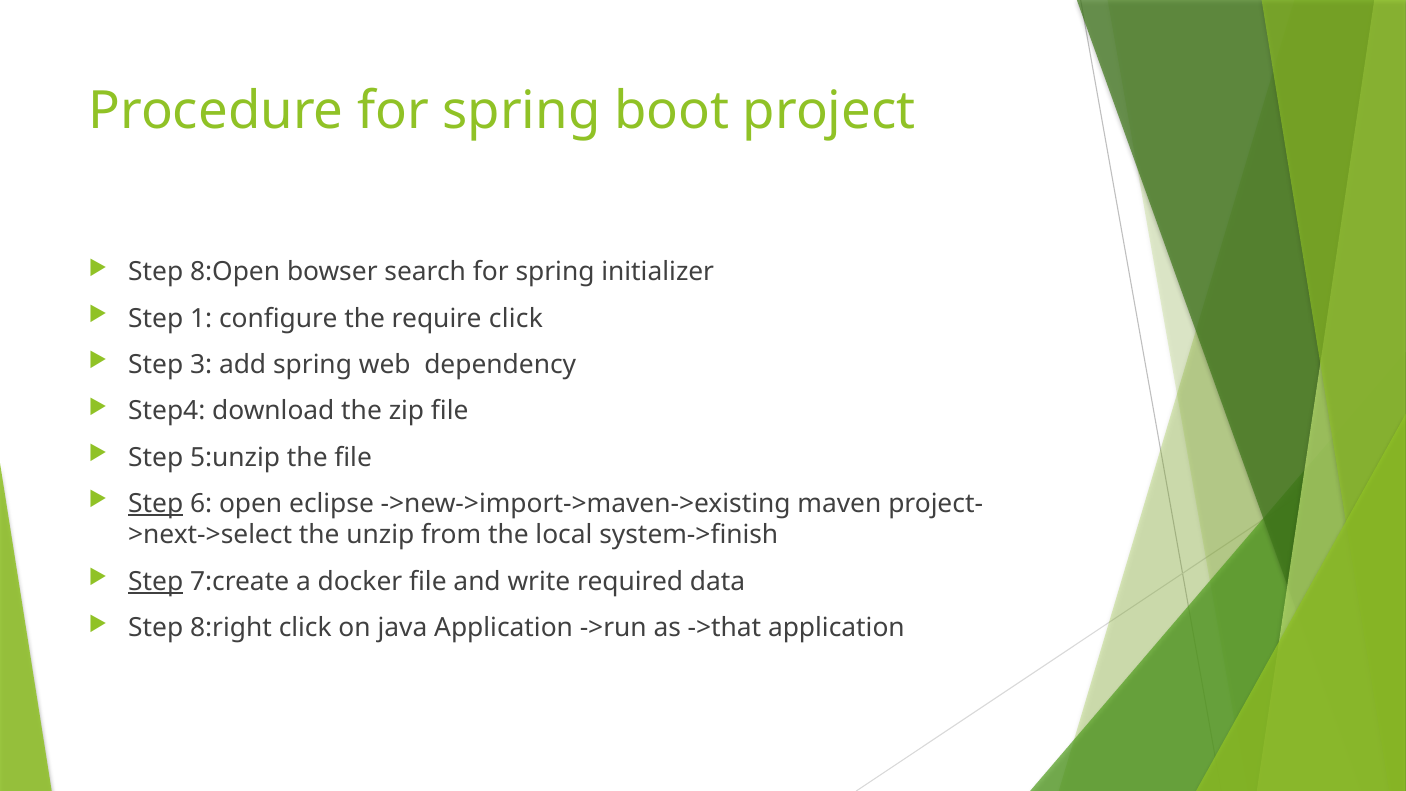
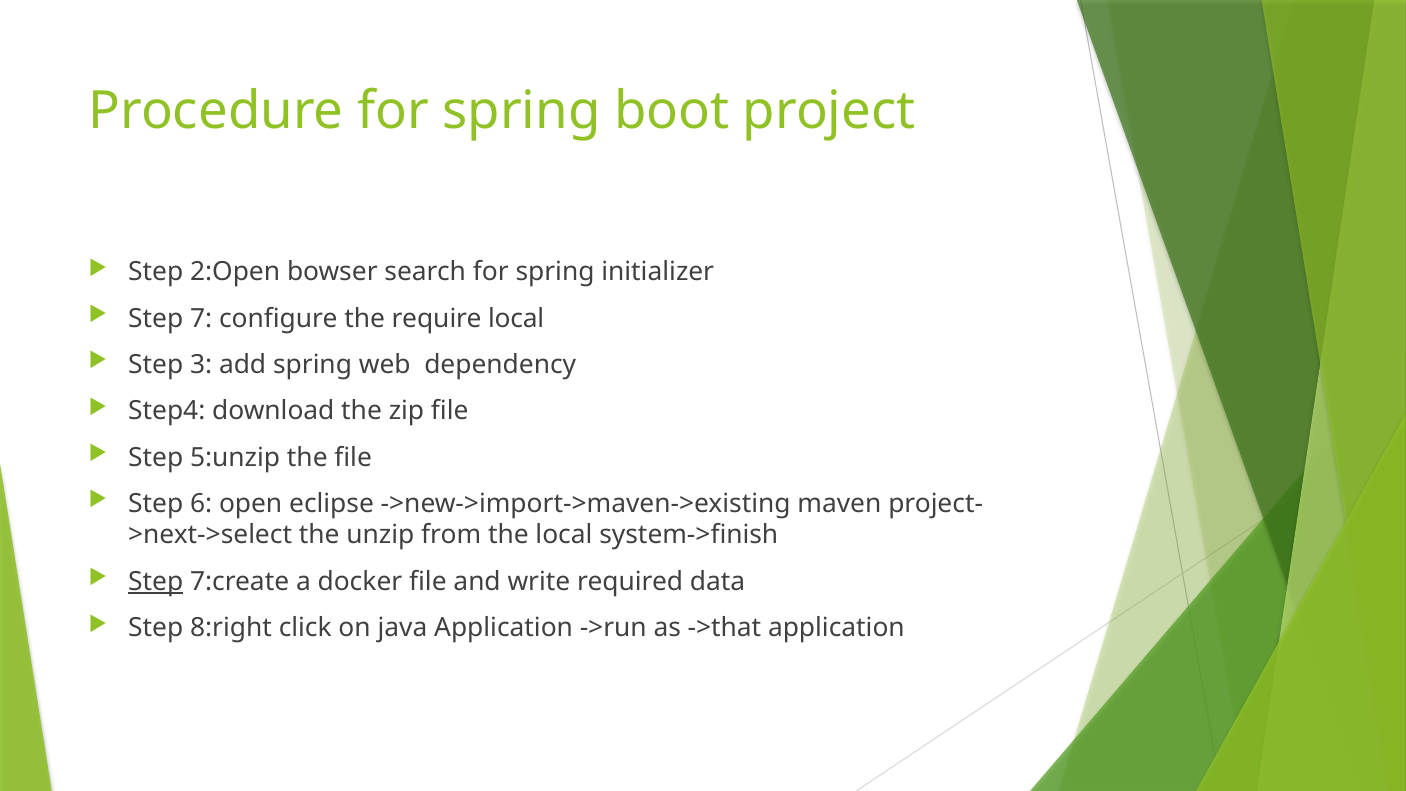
8:Open: 8:Open -> 2:Open (235, 272)
1: 1 -> 7 (201, 318)
require click: click -> local (516, 318)
Step underline: present -> none (156, 504)
